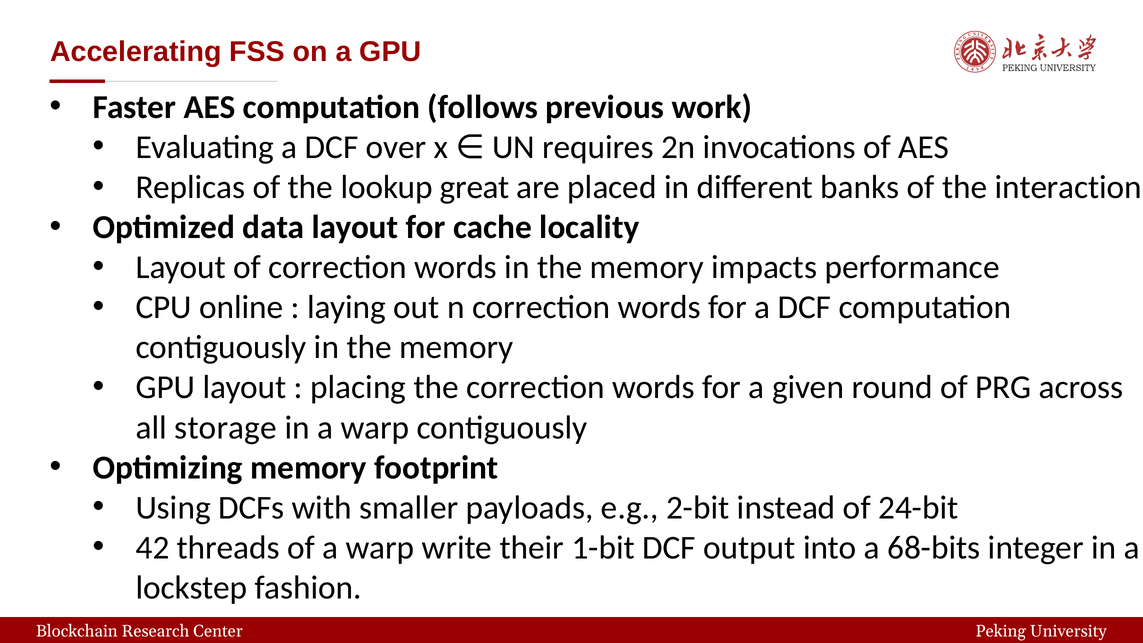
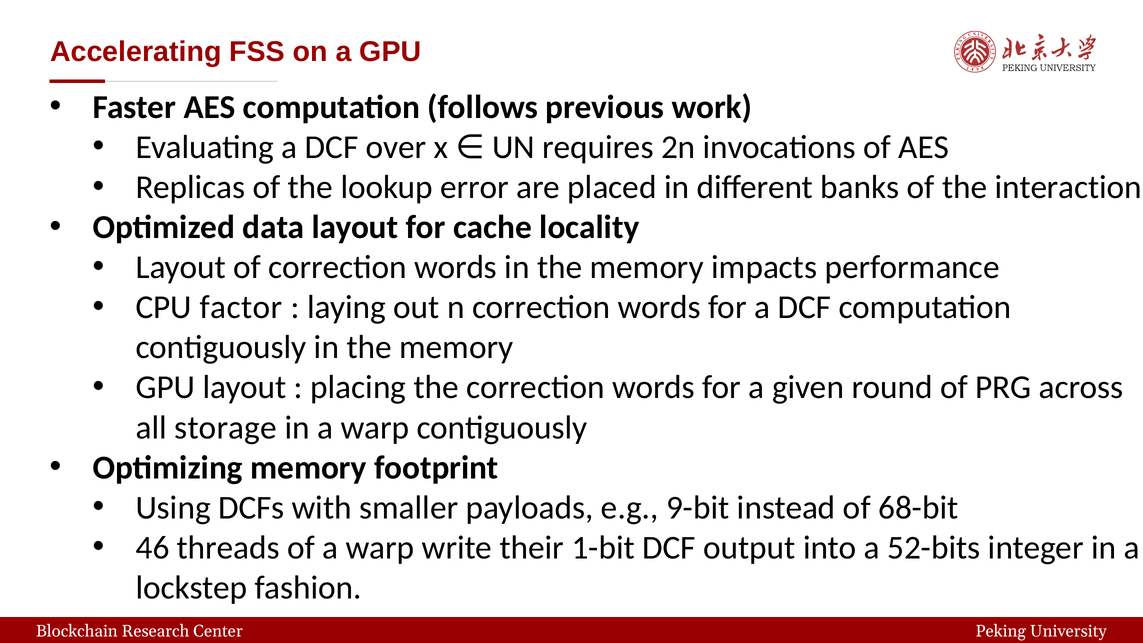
great: great -> error (475, 187)
online: online -> factor (241, 307)
2-bit: 2-bit -> 9-bit (698, 508)
24-bit: 24-bit -> 68-bit (918, 508)
42: 42 -> 46 (153, 548)
68-bits: 68-bits -> 52-bits (934, 548)
